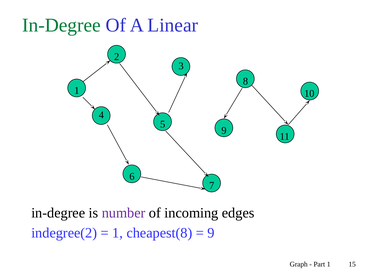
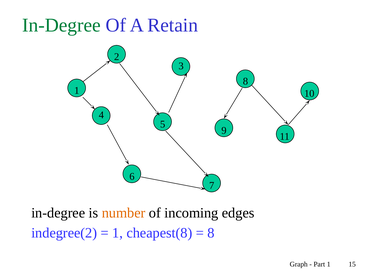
Linear: Linear -> Retain (173, 25)
number colour: purple -> orange (124, 213)
9: 9 -> 8 (211, 233)
